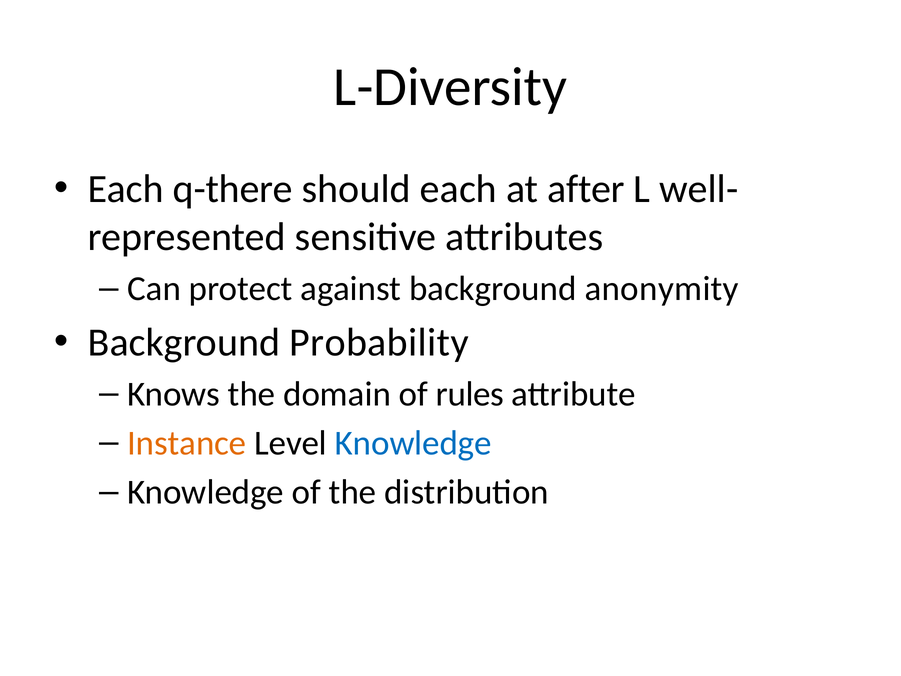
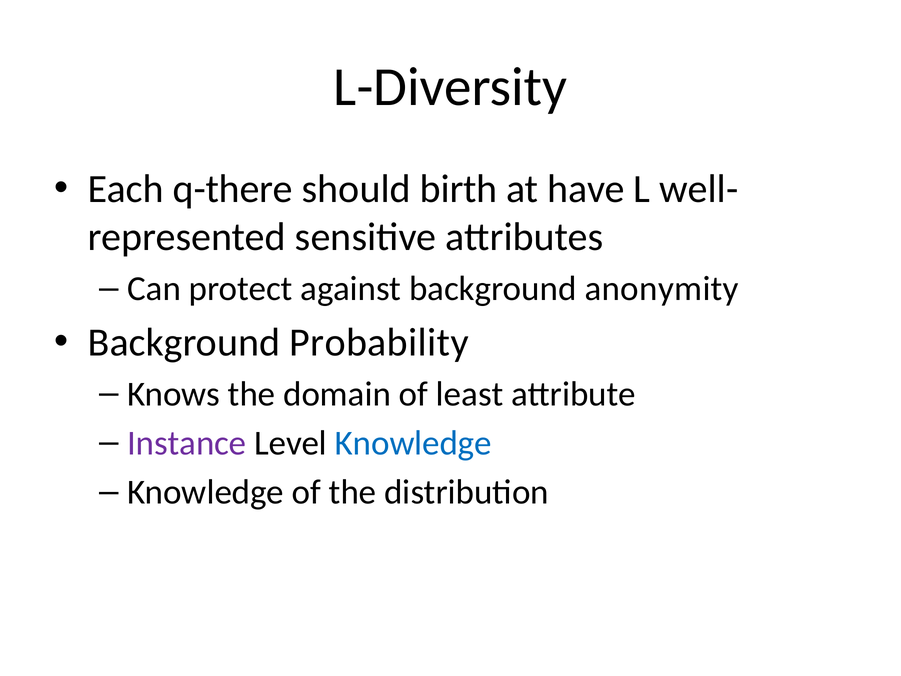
should each: each -> birth (459, 189)
after: after -> have (586, 189)
rules: rules -> least (470, 394)
Instance colour: orange -> purple (187, 443)
